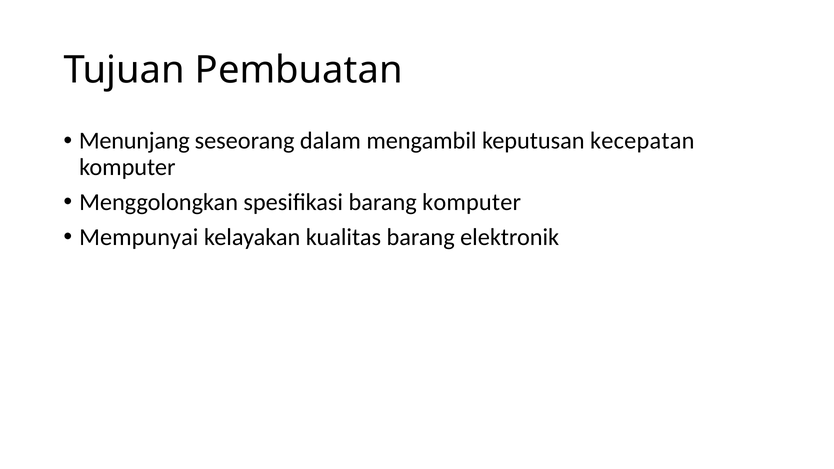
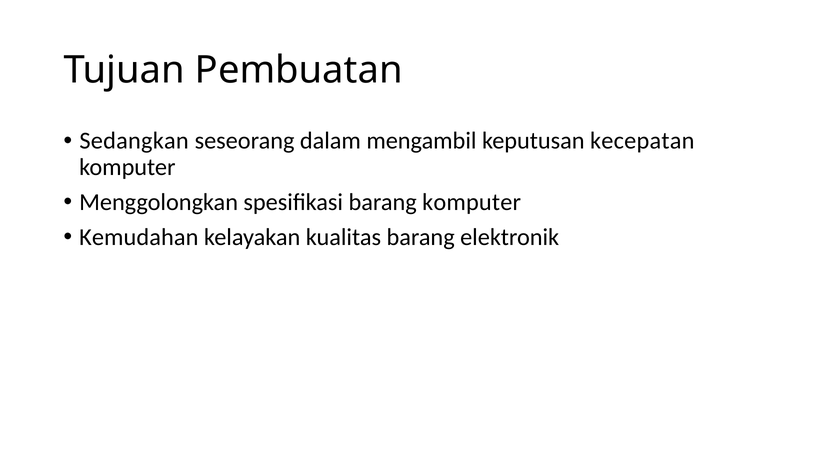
Menunjang: Menunjang -> Sedangkan (134, 141)
Mempunyai: Mempunyai -> Kemudahan (139, 237)
